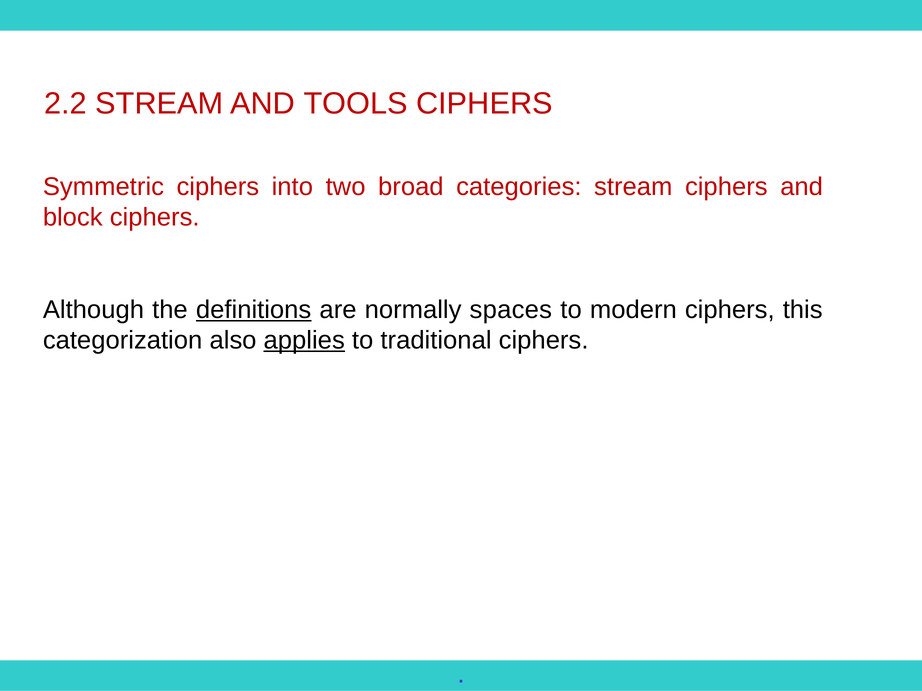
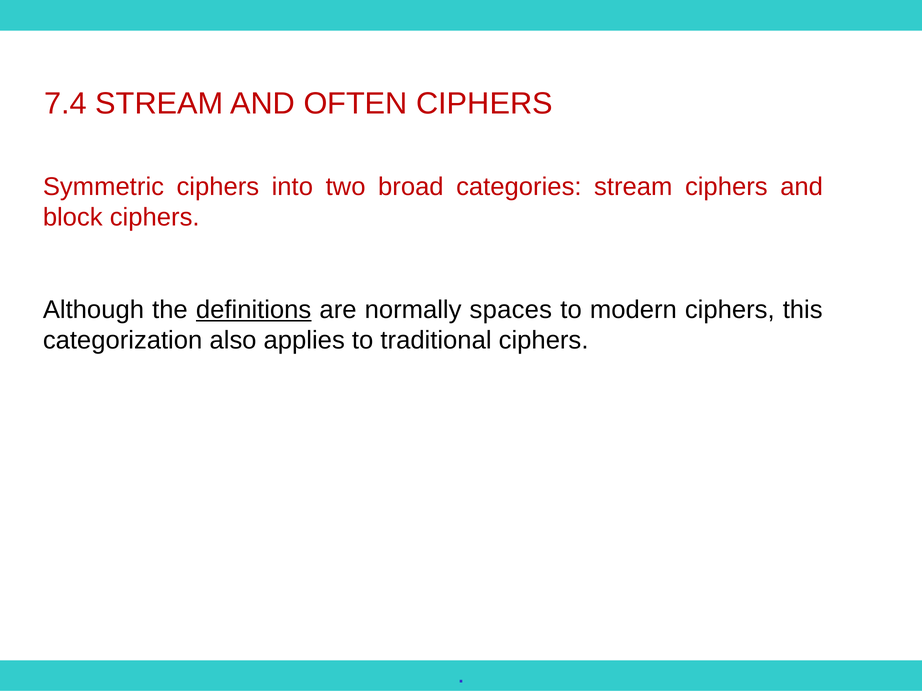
2.2: 2.2 -> 7.4 (65, 104)
TOOLS: TOOLS -> OFTEN (356, 104)
applies underline: present -> none (304, 341)
